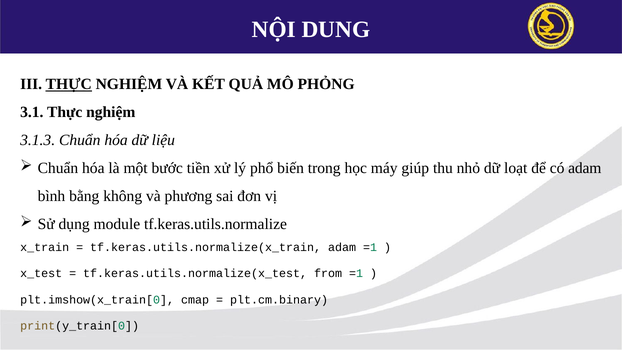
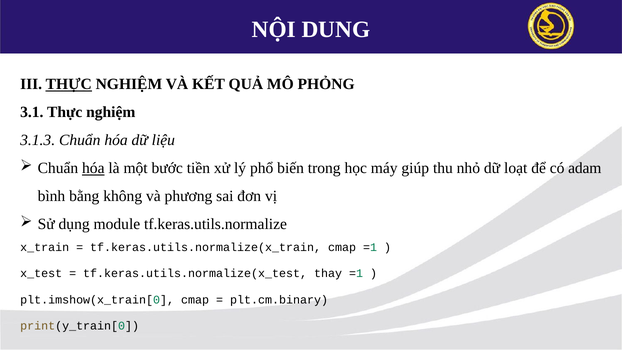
hóa underline: none -> present (93, 168)
tf.keras.utils.normalize(x_train adam: adam -> cmap (342, 247)
from: from -> thay (328, 273)
